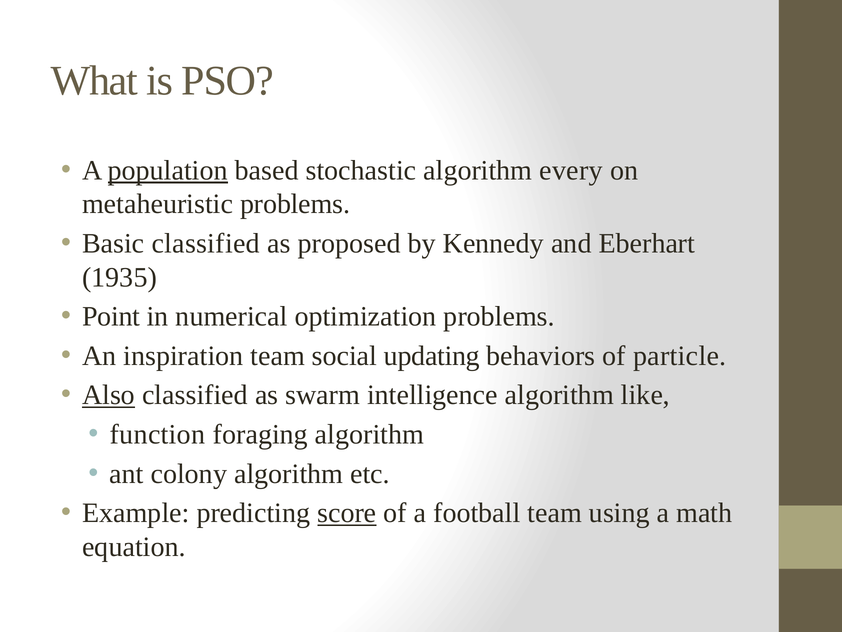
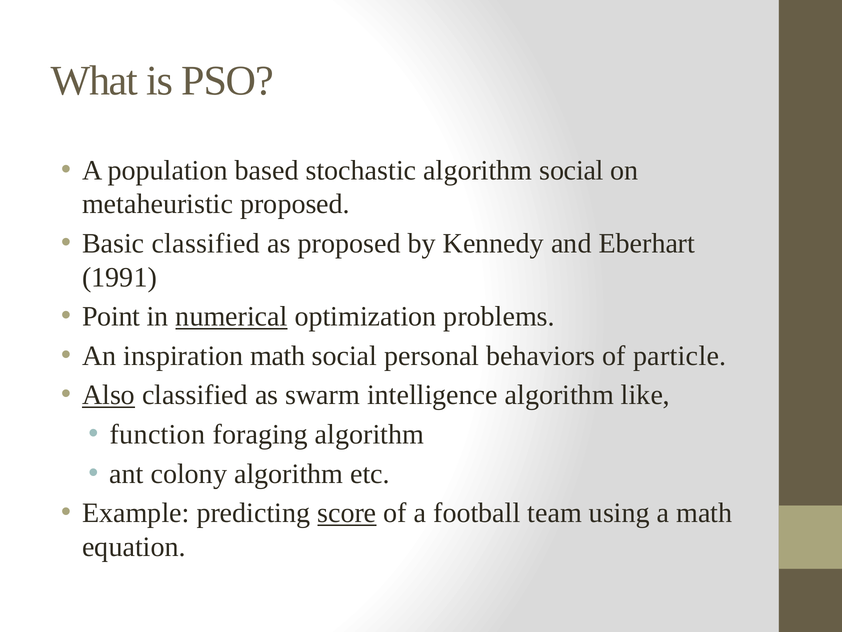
population underline: present -> none (168, 170)
algorithm every: every -> social (571, 170)
metaheuristic problems: problems -> proposed (295, 204)
1935: 1935 -> 1991 (120, 277)
numerical underline: none -> present (232, 316)
inspiration team: team -> math (278, 356)
updating: updating -> personal (432, 356)
